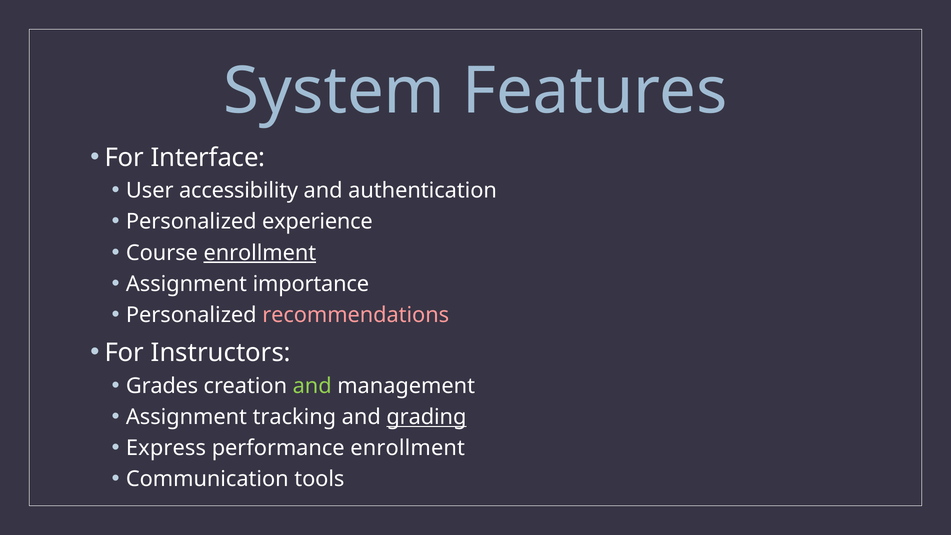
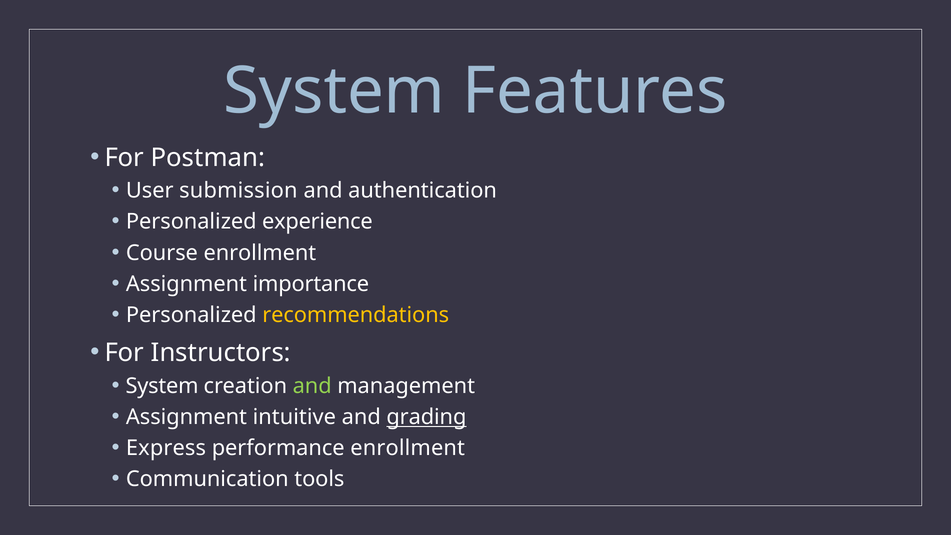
Interface: Interface -> Postman (208, 158)
accessibility: accessibility -> submission (238, 191)
enrollment underline: present -> none (260, 253)
recommendations colour: pink -> yellow (356, 315)
Grades: Grades -> System (162, 386)
tracking: tracking -> intuitive (294, 417)
